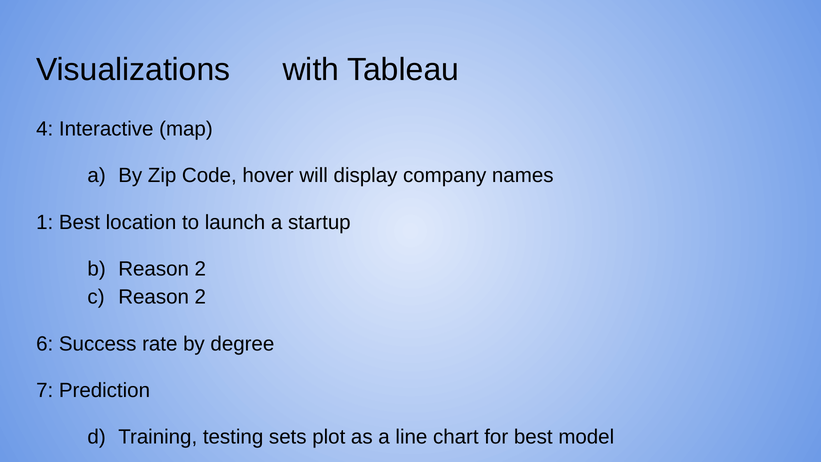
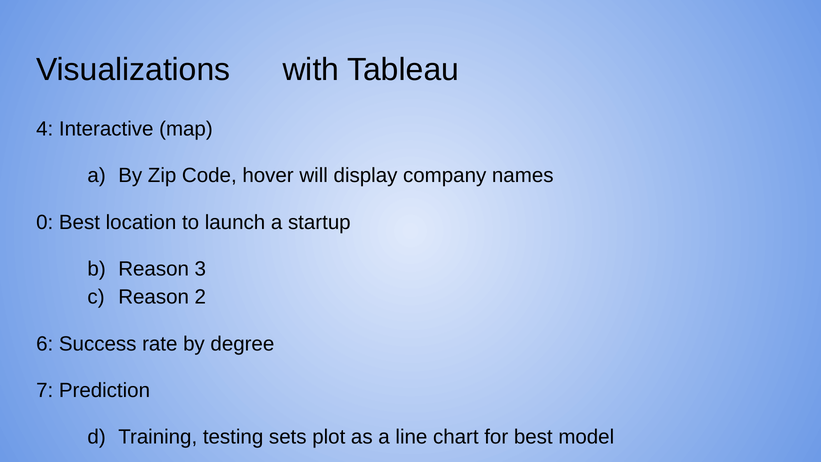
1: 1 -> 0 (45, 222)
2: 2 -> 3 (200, 269)
